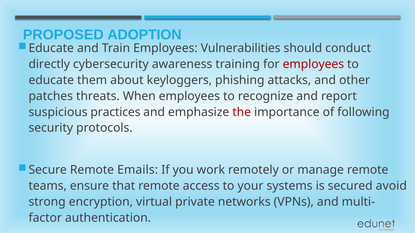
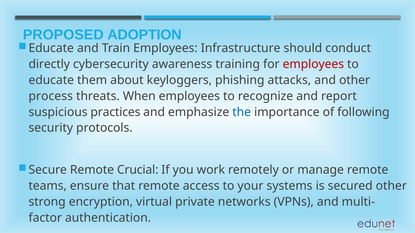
Vulnerabilities: Vulnerabilities -> Infrastructure (241, 48)
patches: patches -> process (51, 96)
the colour: red -> blue (242, 112)
Emails: Emails -> Crucial (138, 170)
secured avoid: avoid -> other (391, 186)
